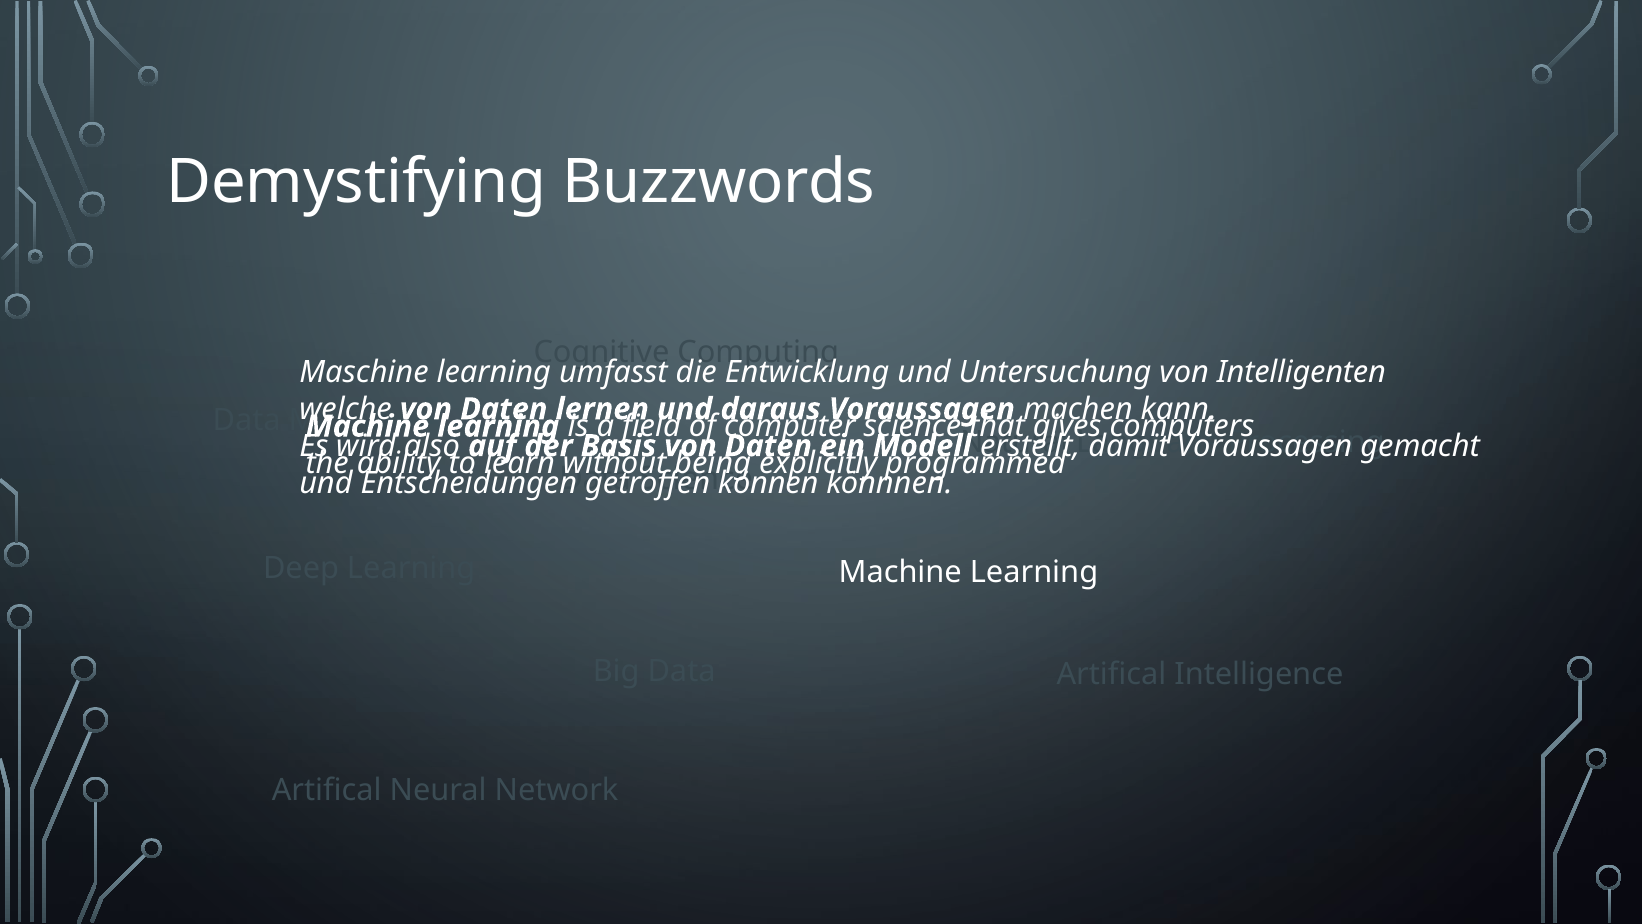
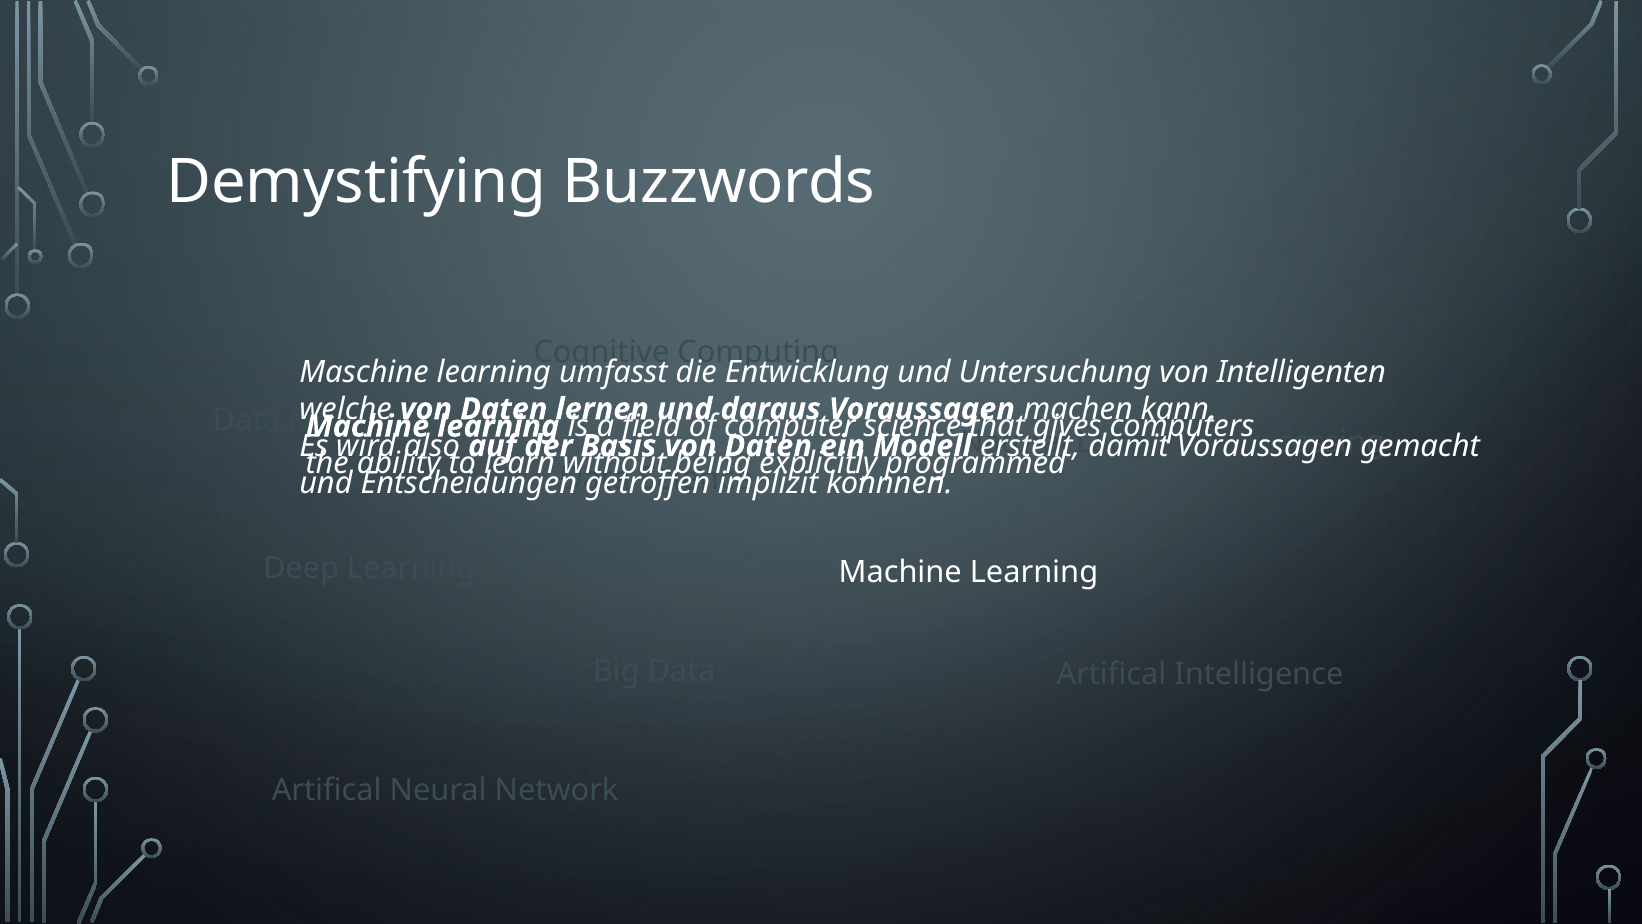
können: können -> implizit (768, 483)
